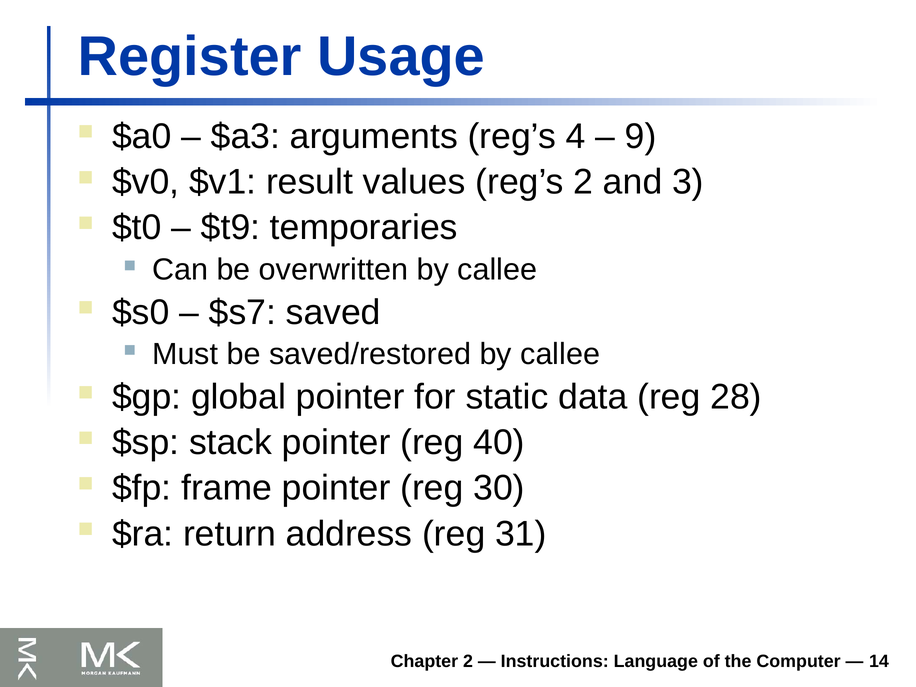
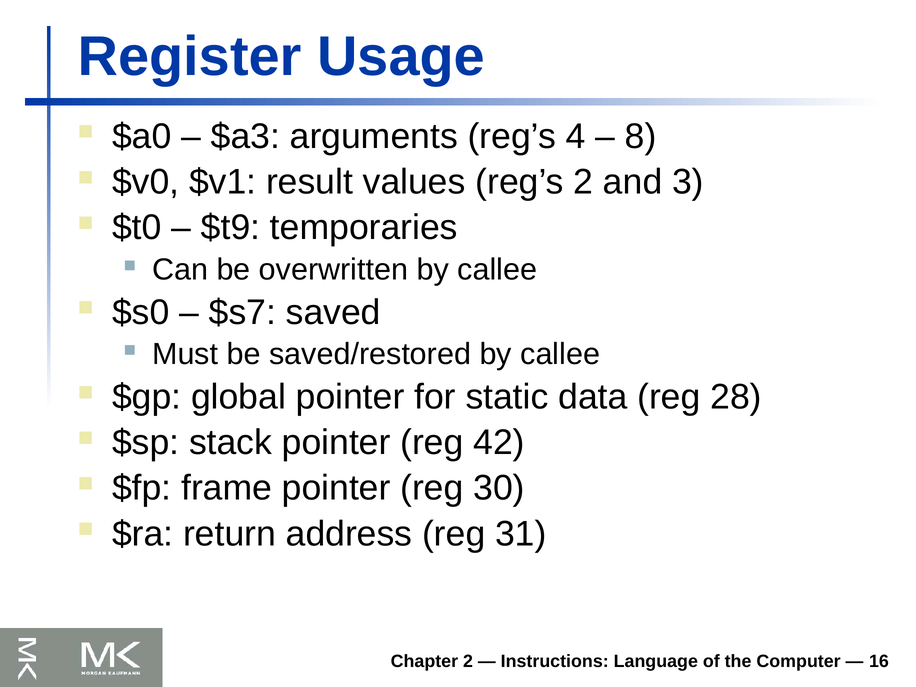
9: 9 -> 8 (641, 136)
40: 40 -> 42 (499, 443)
14: 14 -> 16 (879, 661)
